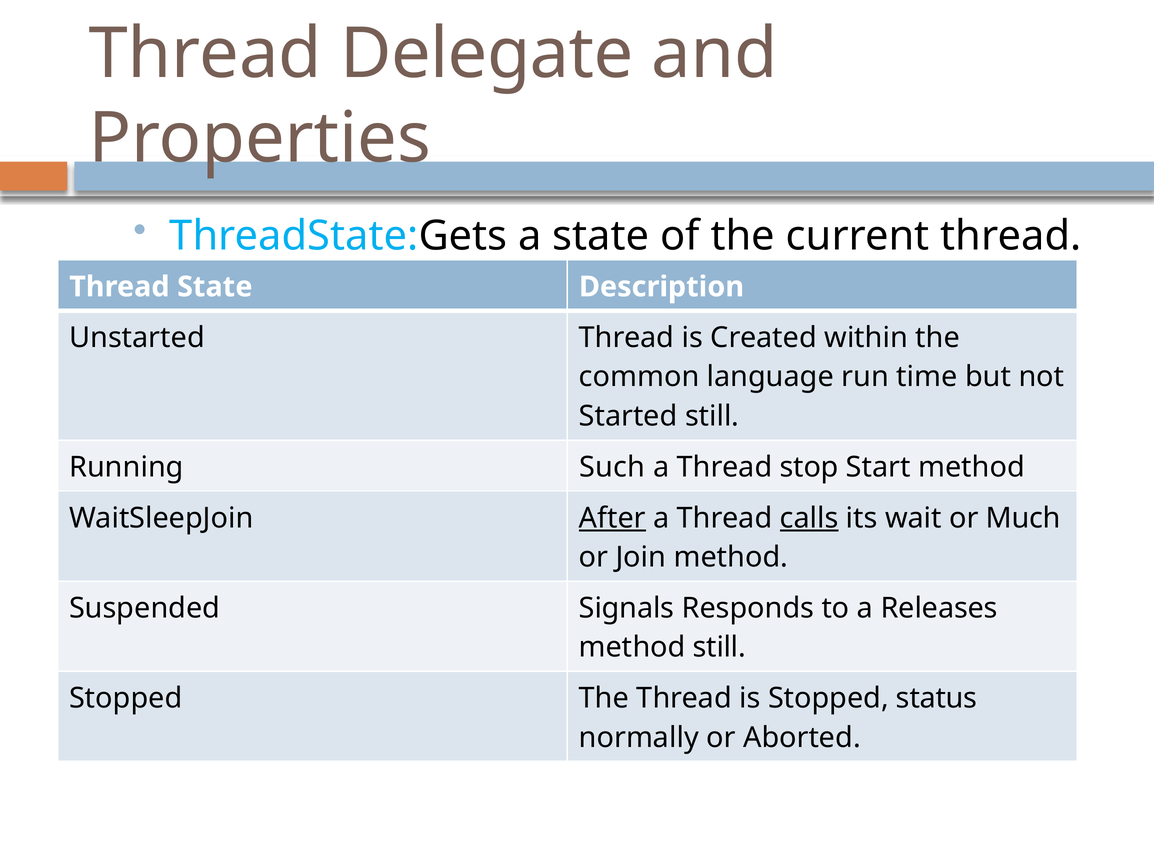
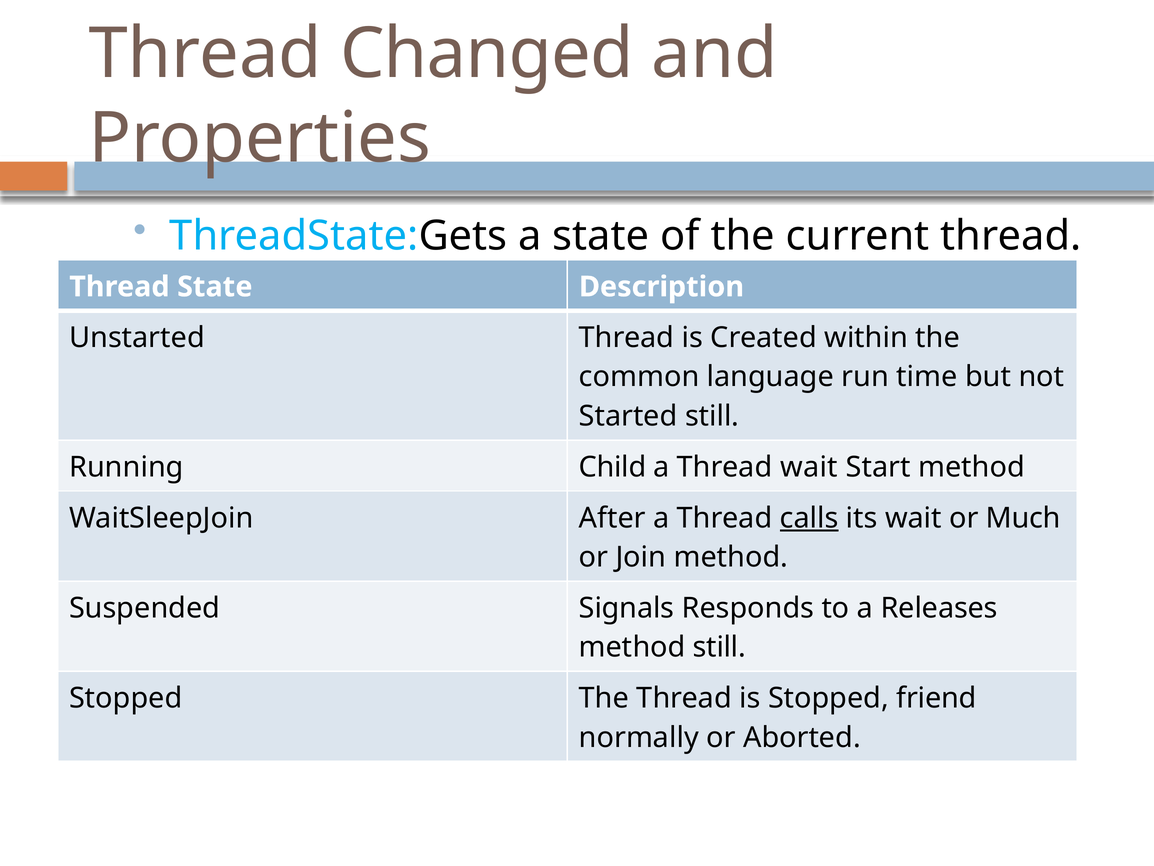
Delegate: Delegate -> Changed (487, 54)
Such: Such -> Child (612, 467)
Thread stop: stop -> wait (809, 467)
After underline: present -> none (612, 518)
status: status -> friend (936, 698)
